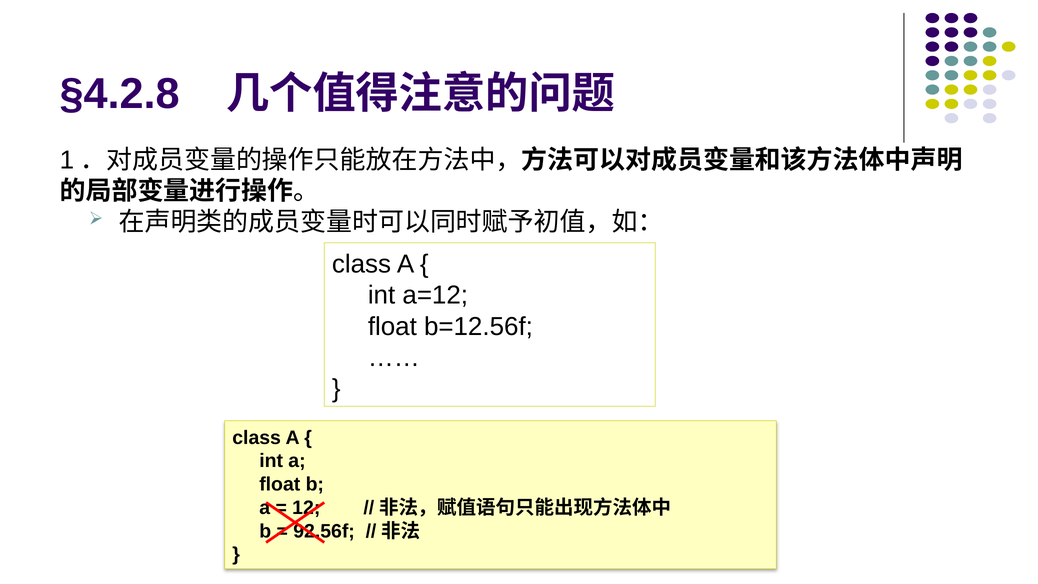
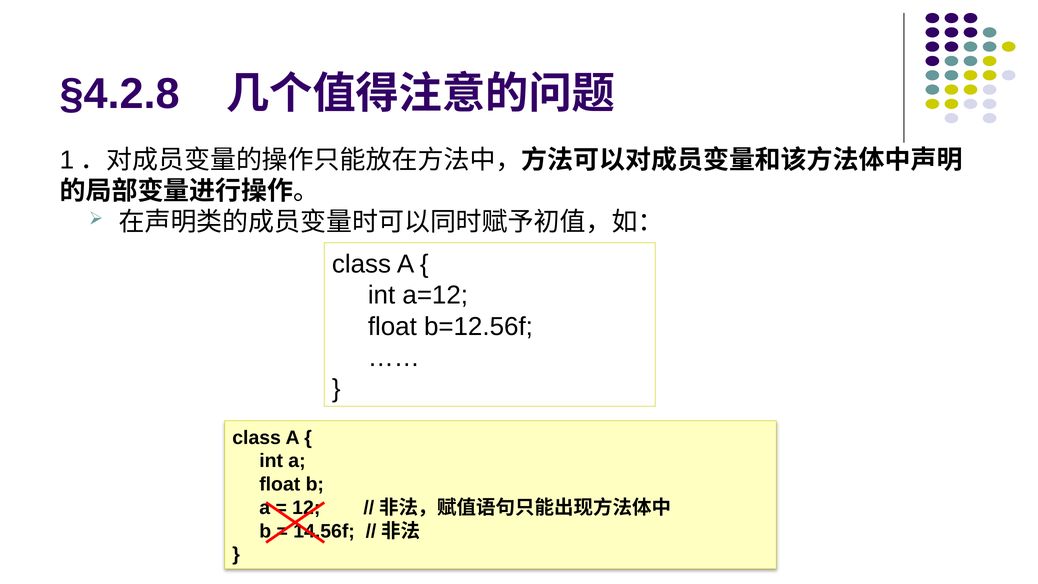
92.56f: 92.56f -> 14.56f (324, 531)
